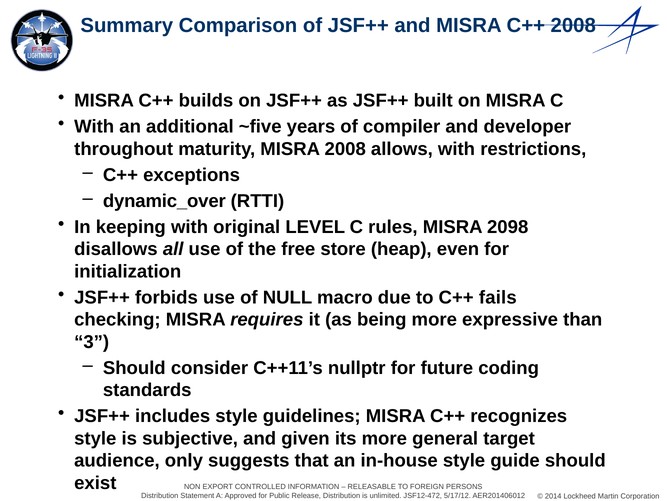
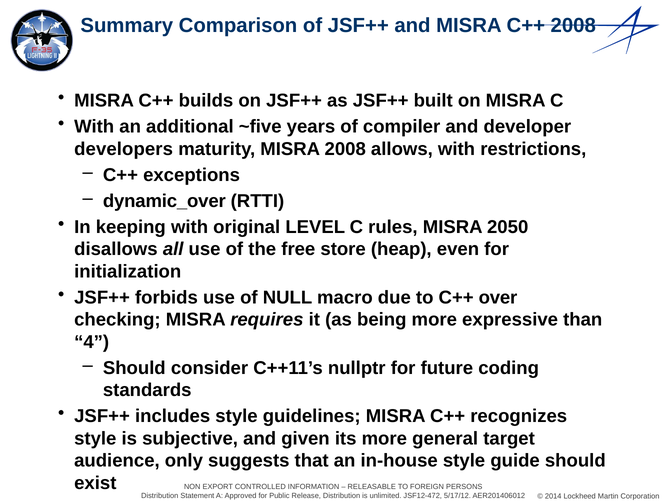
throughout: throughout -> developers (124, 149)
2098: 2098 -> 2050 (508, 227)
fails: fails -> over (498, 297)
3: 3 -> 4 (92, 342)
